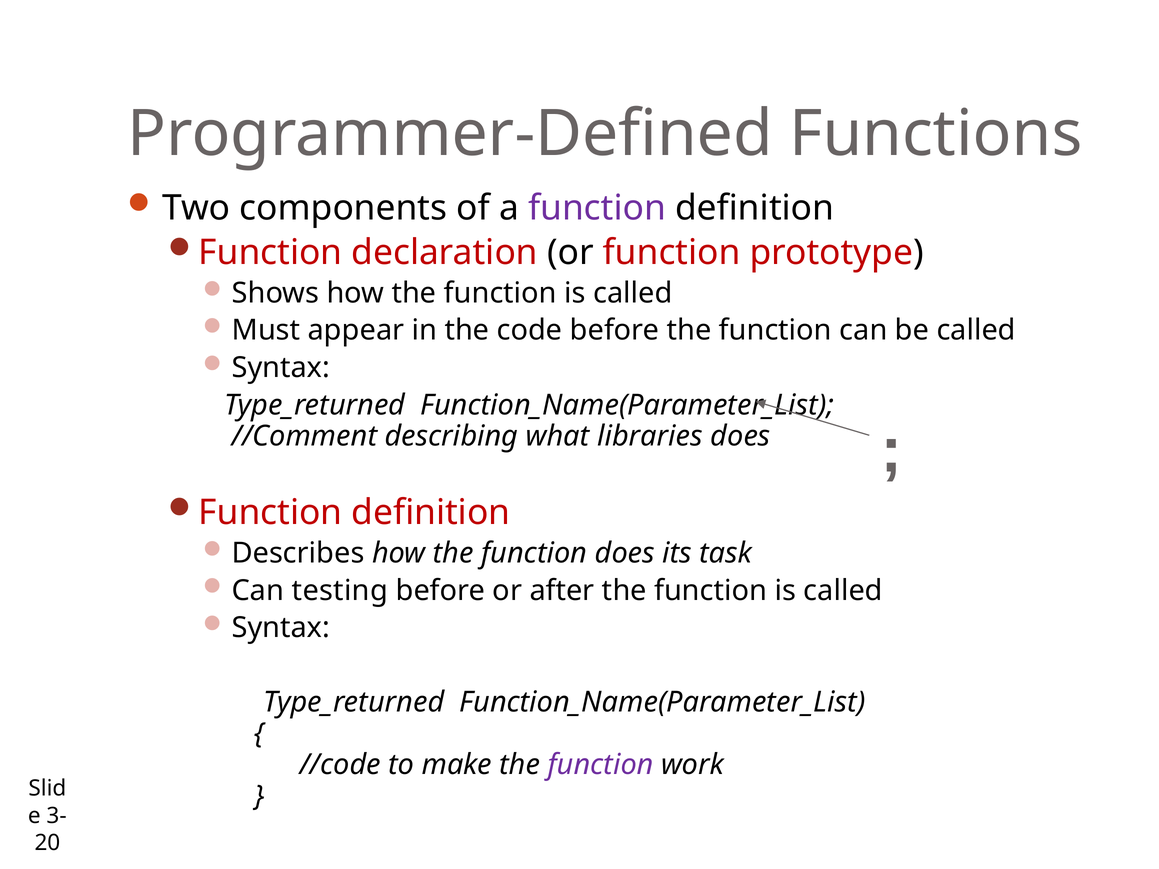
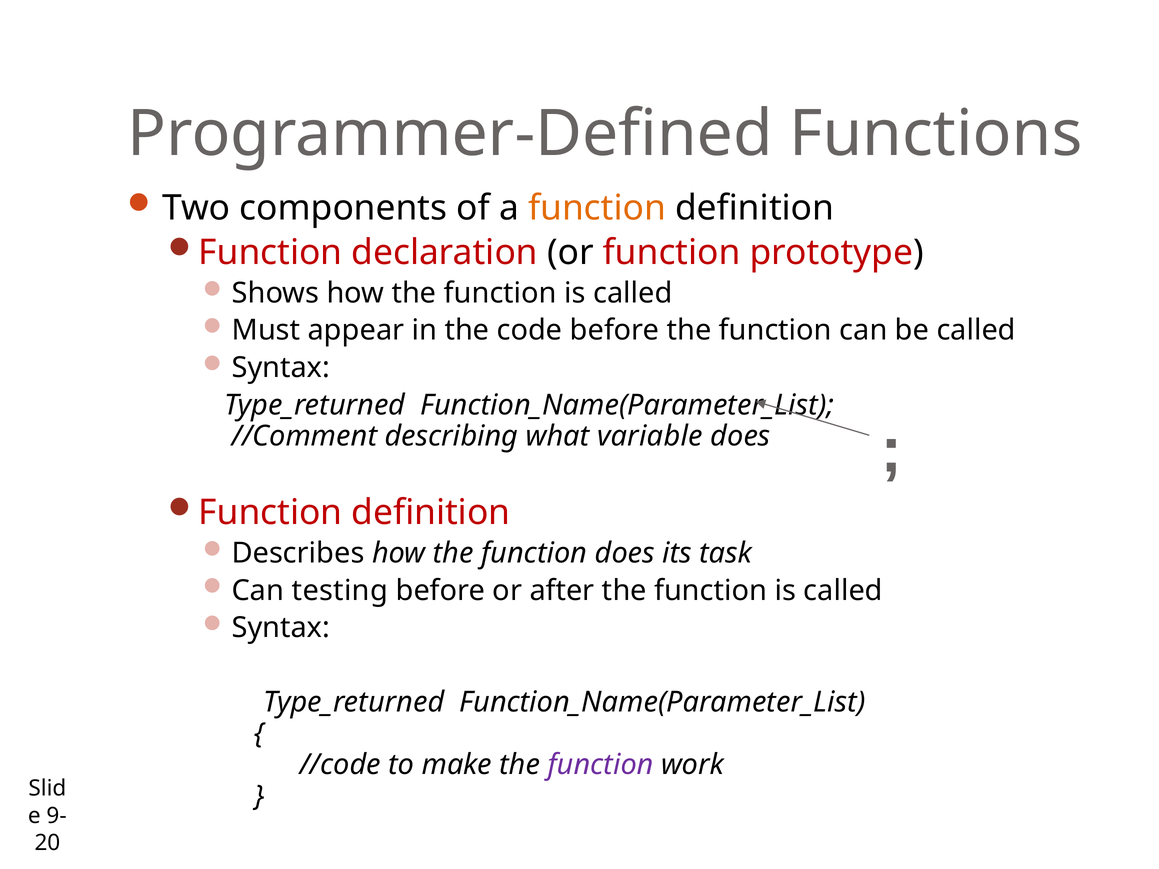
function colour: purple -> orange (597, 208)
libraries: libraries -> variable (650, 436)
3-: 3- -> 9- (57, 816)
